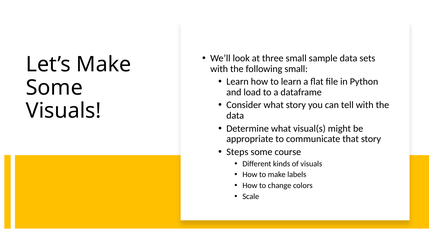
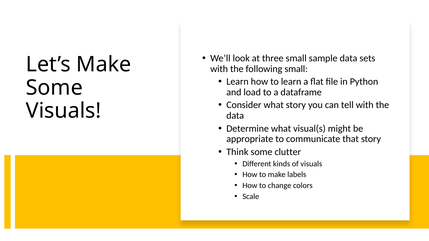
Steps: Steps -> Think (237, 152)
course: course -> clutter (288, 152)
